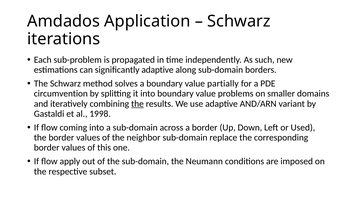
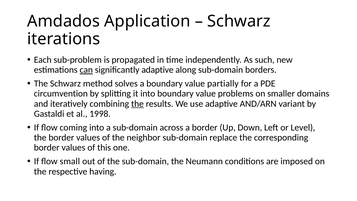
can underline: none -> present (86, 70)
Used: Used -> Level (303, 127)
apply: apply -> small (70, 161)
subset: subset -> having (103, 171)
